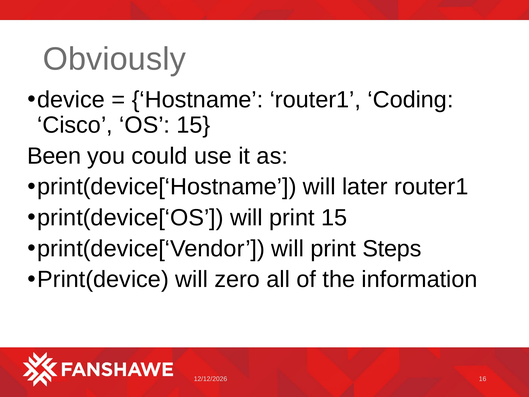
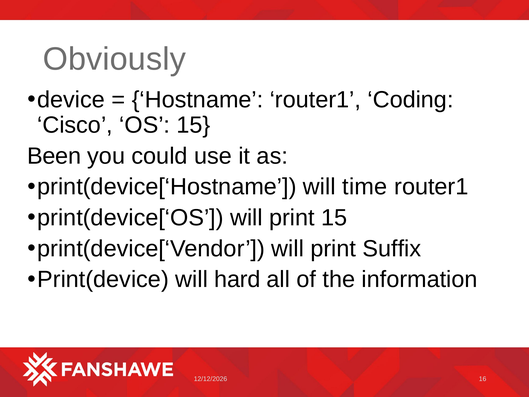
later: later -> time (365, 187)
Steps: Steps -> Suffix (392, 249)
zero: zero -> hard (237, 279)
